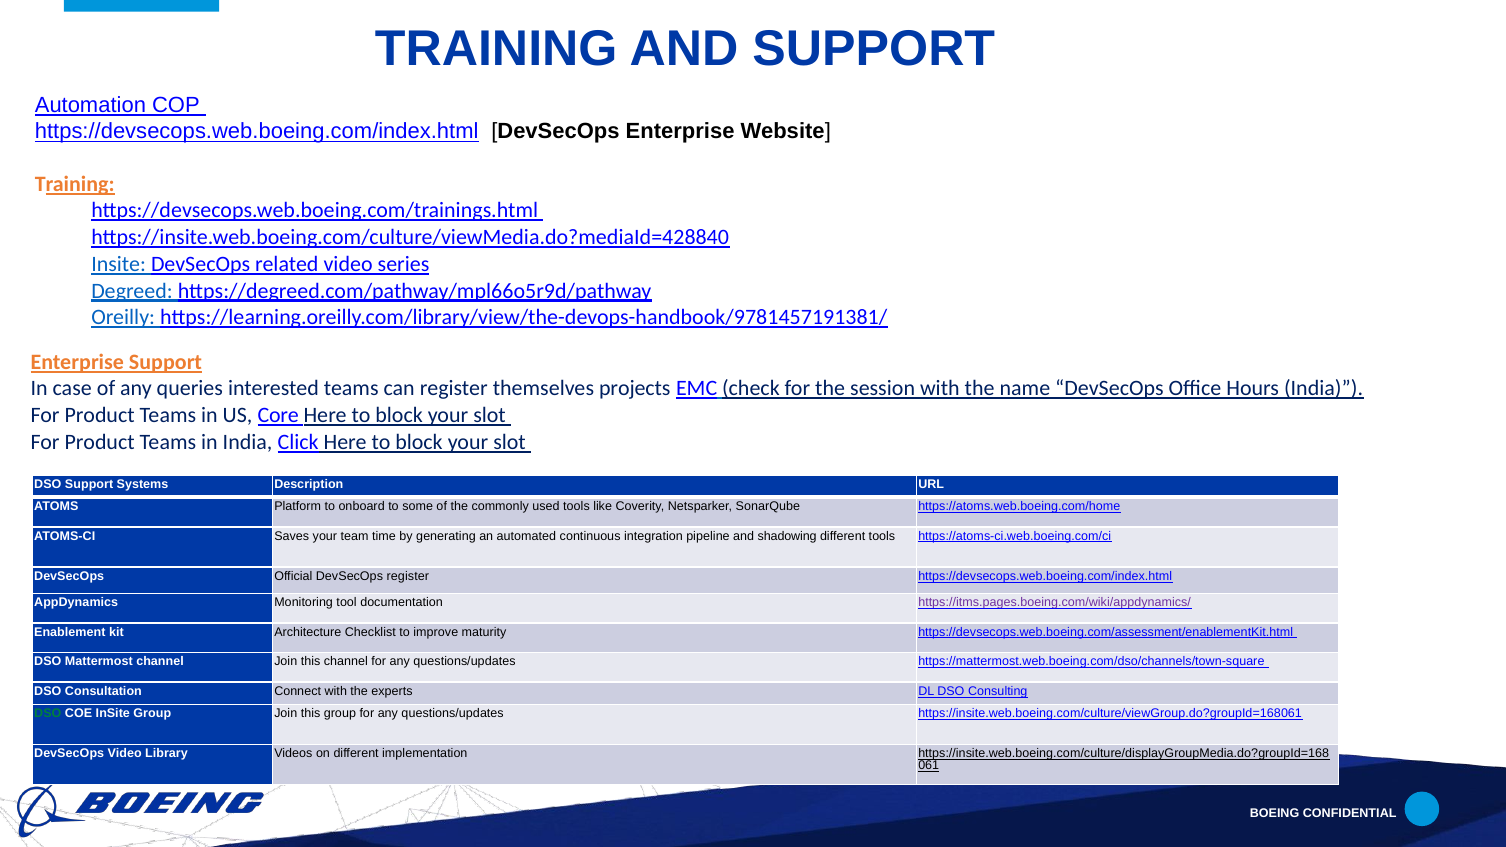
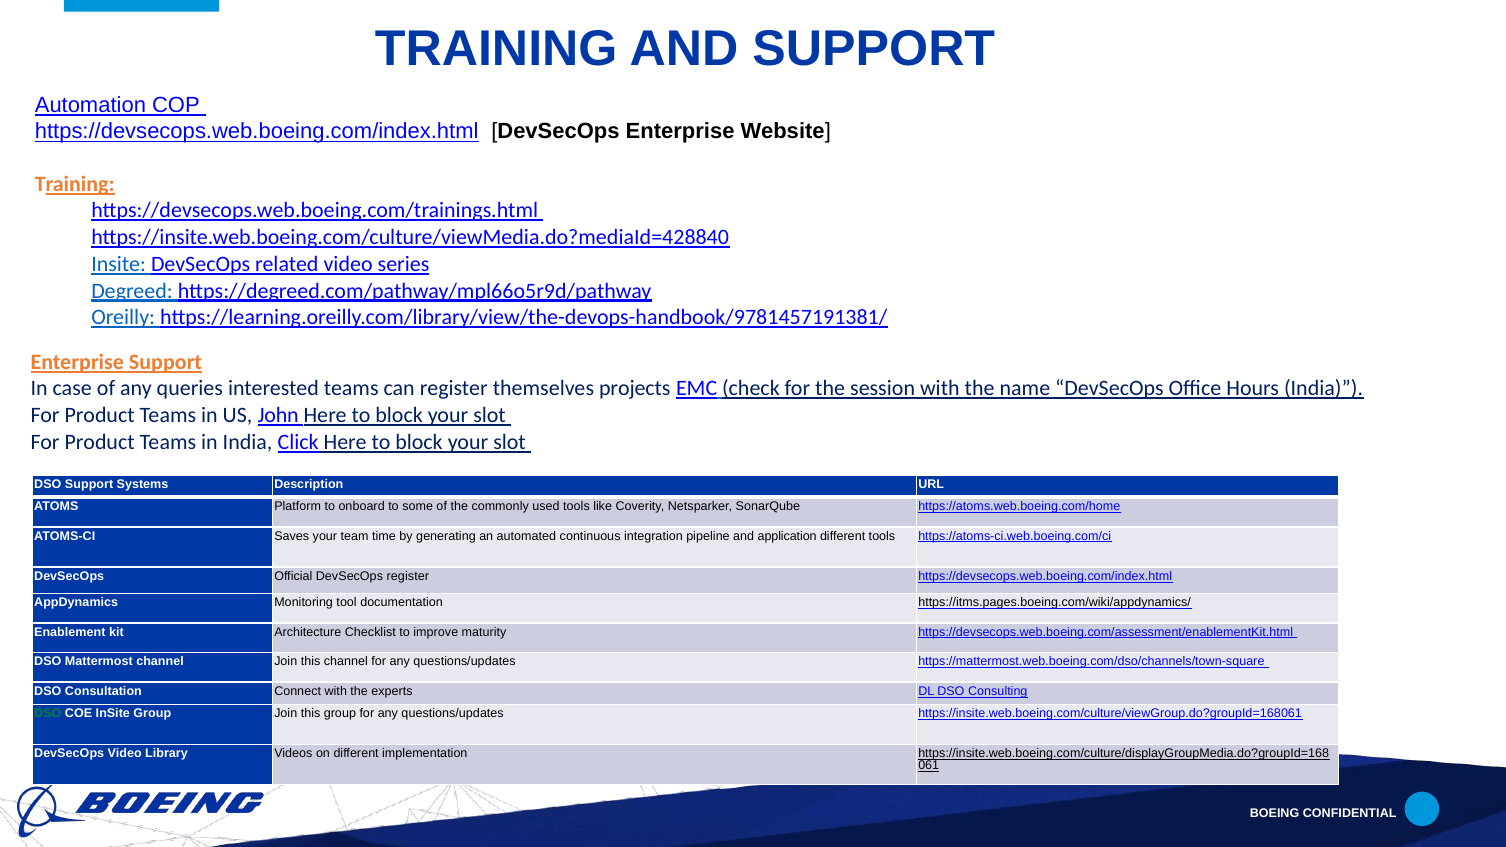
Core: Core -> John (278, 415)
shadowing: shadowing -> application (787, 536)
https://itms.pages.boeing.com/wiki/appdynamics/ colour: purple -> black (1055, 603)
